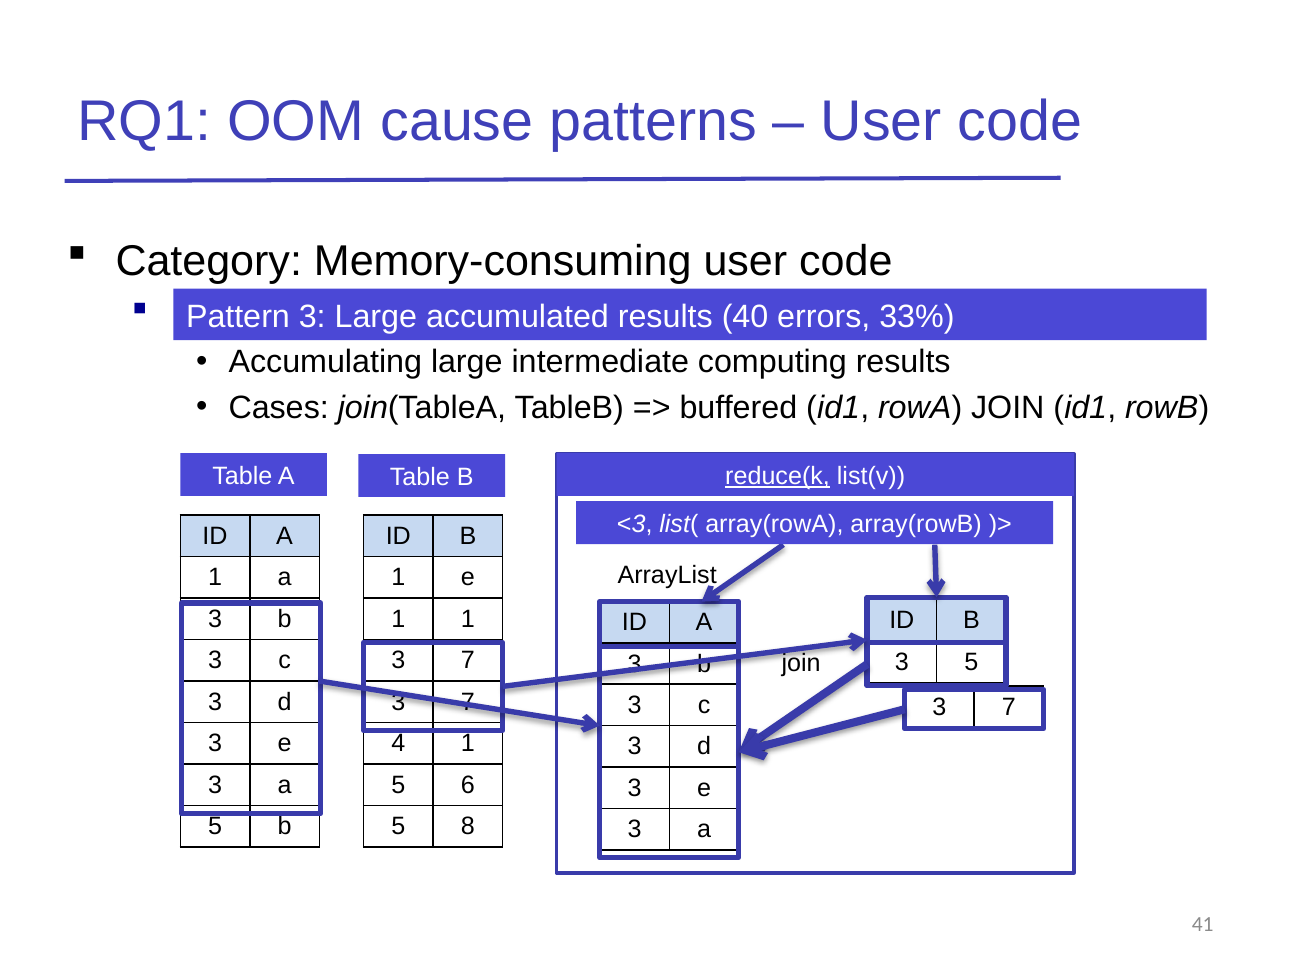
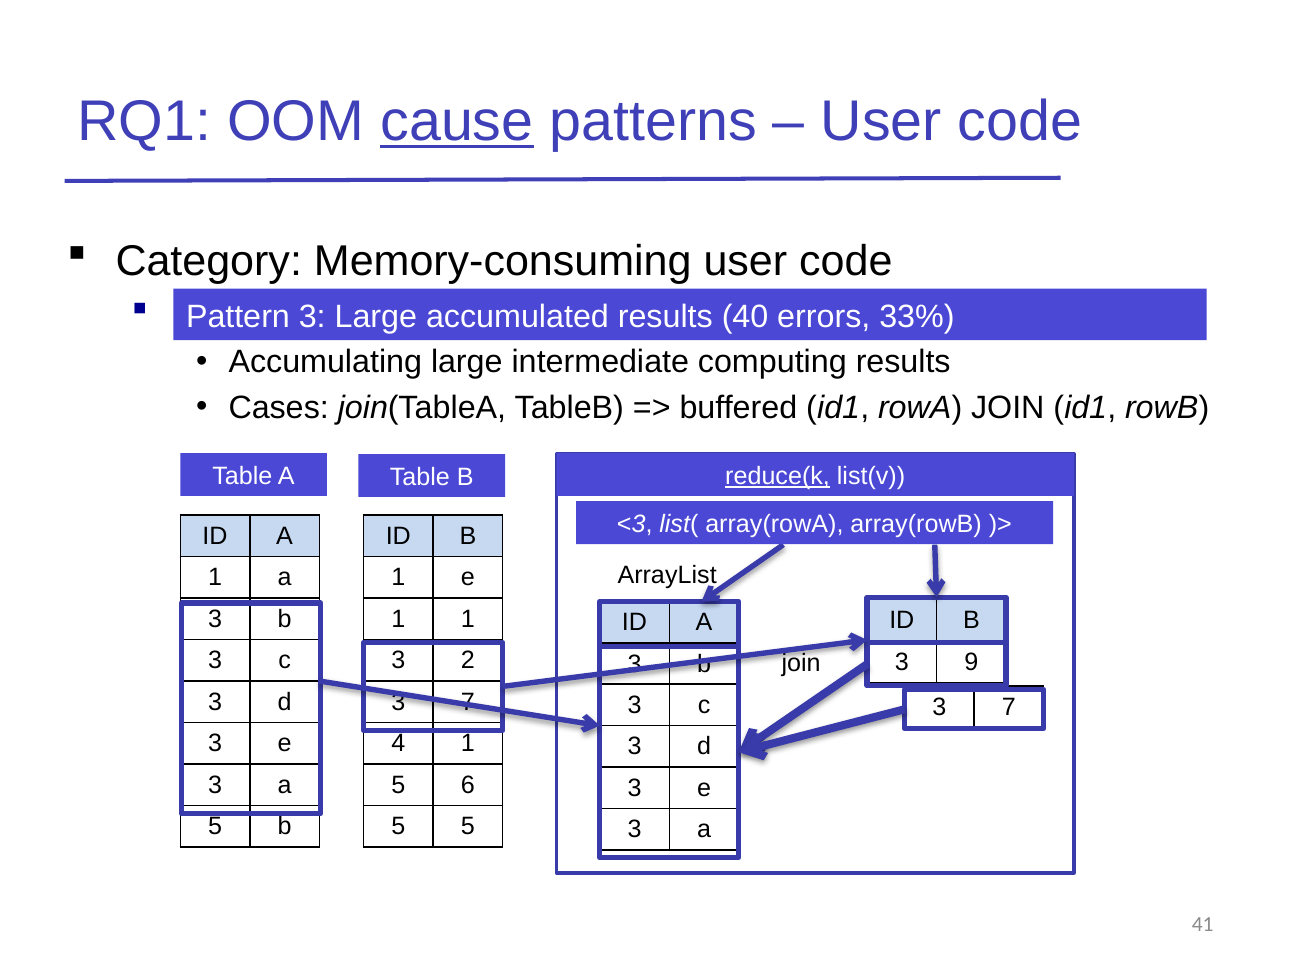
cause underline: none -> present (457, 122)
7: 7 -> 2 (468, 661)
3 5: 5 -> 9 (971, 662)
5 8: 8 -> 5 (468, 827)
